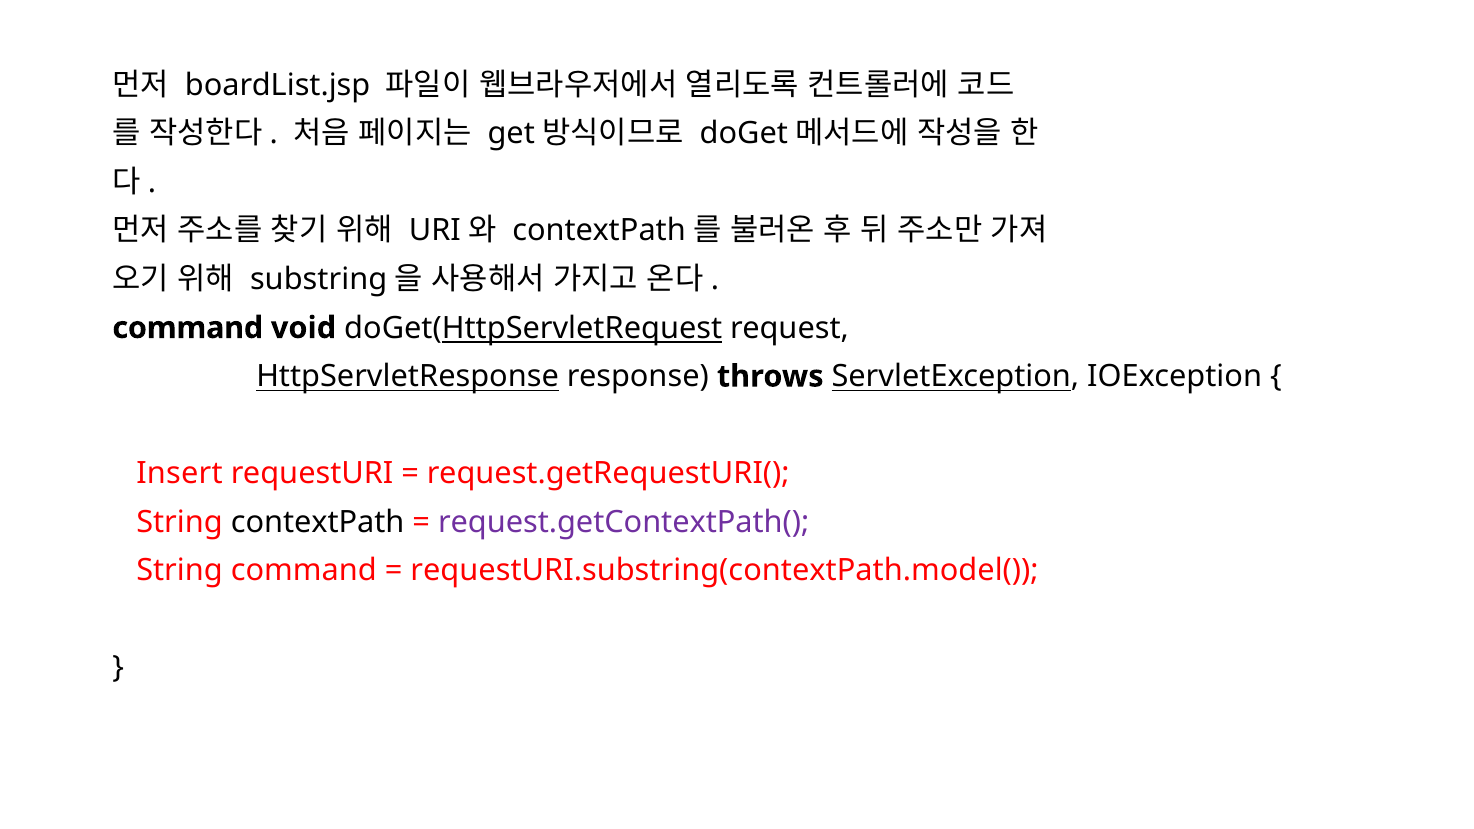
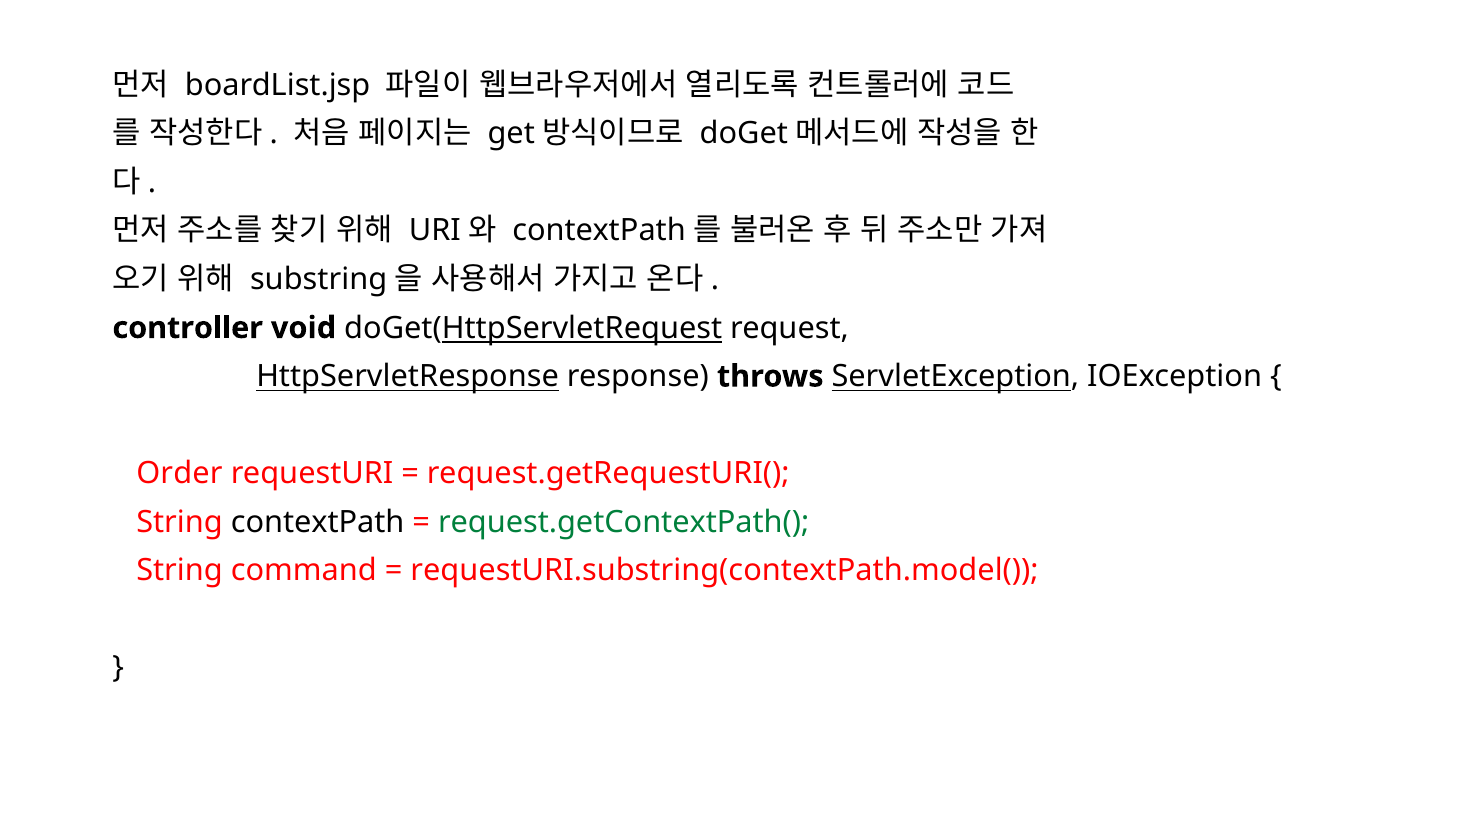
command: command -> controller (188, 328)
Insert: Insert -> Order (179, 474)
request.getContextPath( colour: purple -> green (624, 522)
